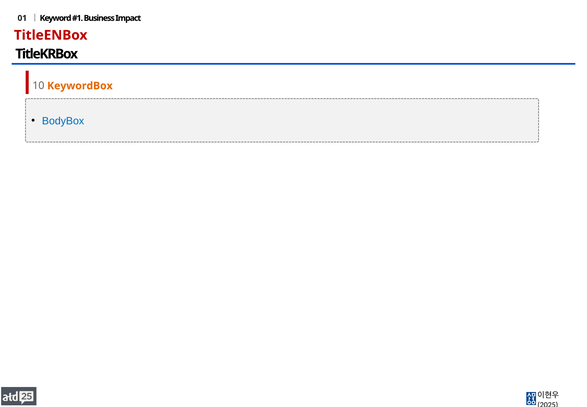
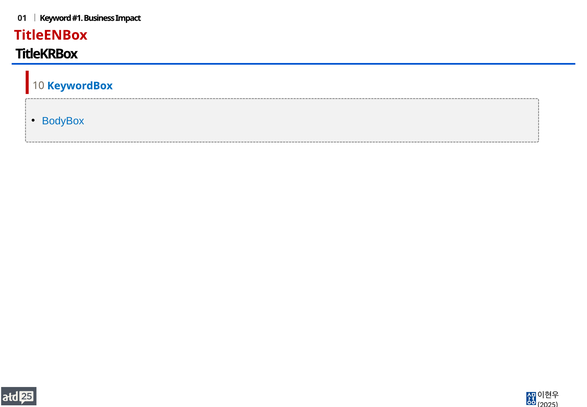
KeywordBox colour: orange -> blue (80, 86)
